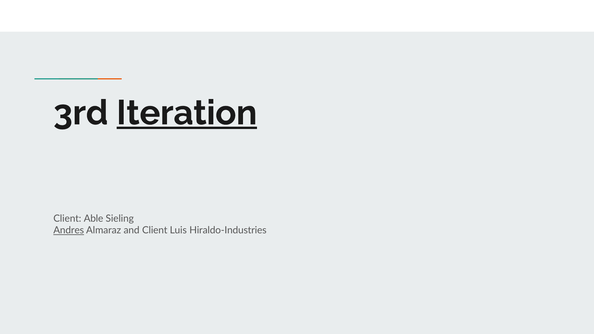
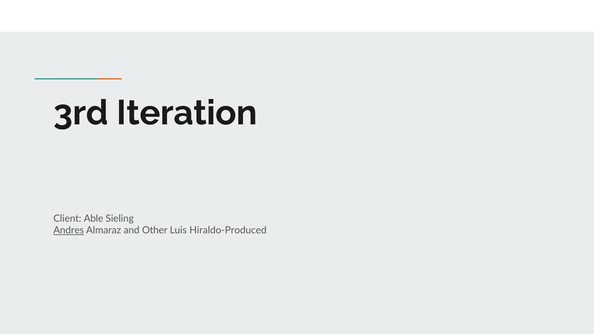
Iteration underline: present -> none (187, 113)
and Client: Client -> Other (155, 230)
Hiraldo-Industries: Hiraldo-Industries -> Hiraldo-Produced (228, 230)
